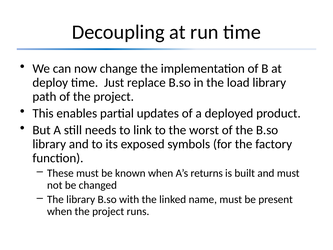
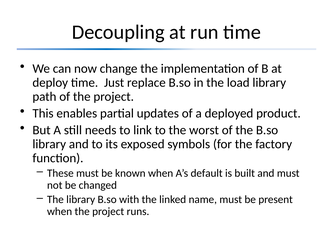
returns: returns -> default (207, 173)
